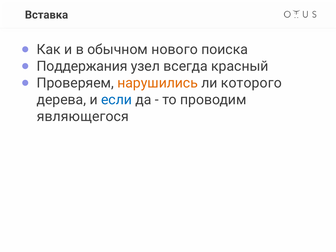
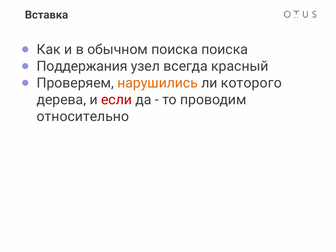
обычном нового: нового -> поиска (175, 49)
если colour: blue -> red (116, 100)
являющегося: являющегося -> относительно (83, 117)
